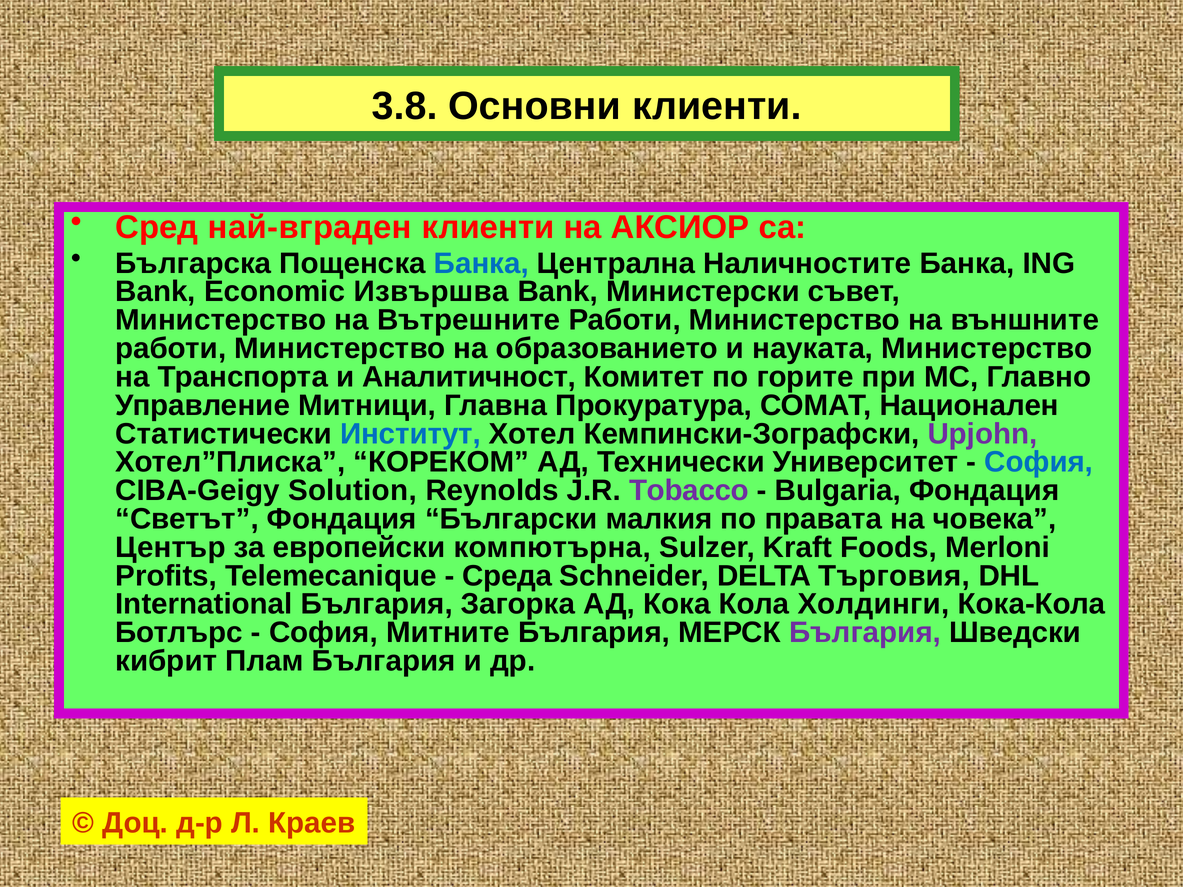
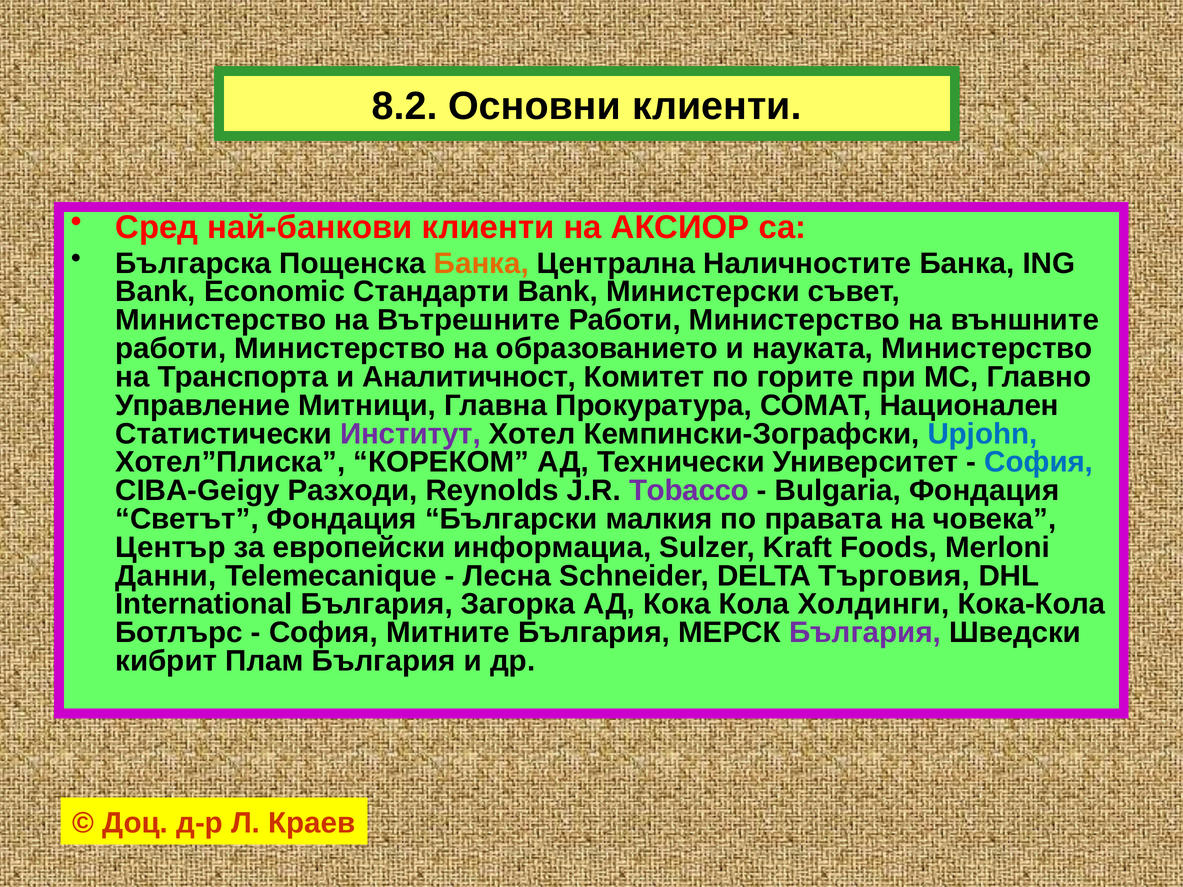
3.8: 3.8 -> 8.2 (405, 106)
най-вграден: най-вграден -> най-банкови (310, 227)
Банка colour: blue -> orange (481, 263)
Извършва: Извършва -> Стандарти (431, 292)
Институт colour: blue -> purple (411, 434)
Upjohn colour: purple -> blue (983, 434)
Solution: Solution -> Разходи (353, 491)
компютърна: компютърна -> информациа (552, 548)
Profits: Profits -> Данни (166, 576)
Среда: Среда -> Лесна (507, 576)
